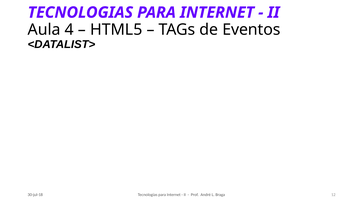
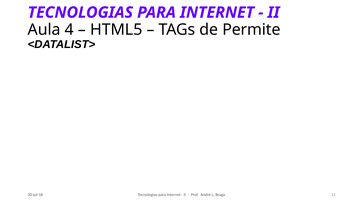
Eventos: Eventos -> Permite (251, 30)
